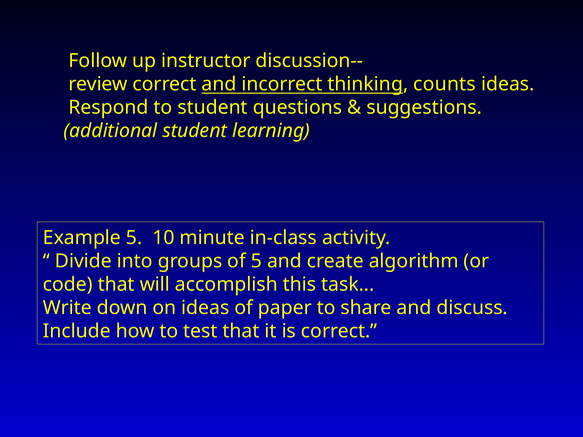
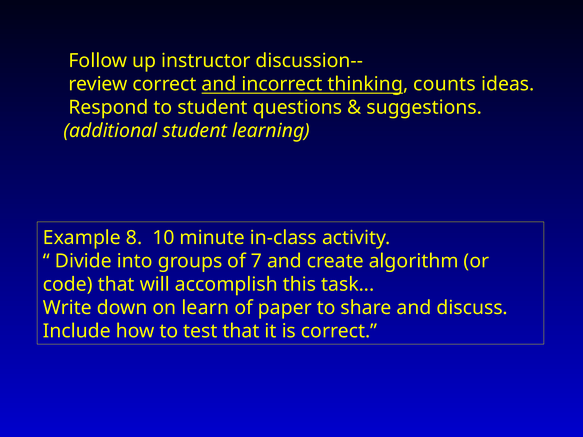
Example 5: 5 -> 8 (134, 238)
of 5: 5 -> 7 (256, 261)
on ideas: ideas -> learn (205, 308)
